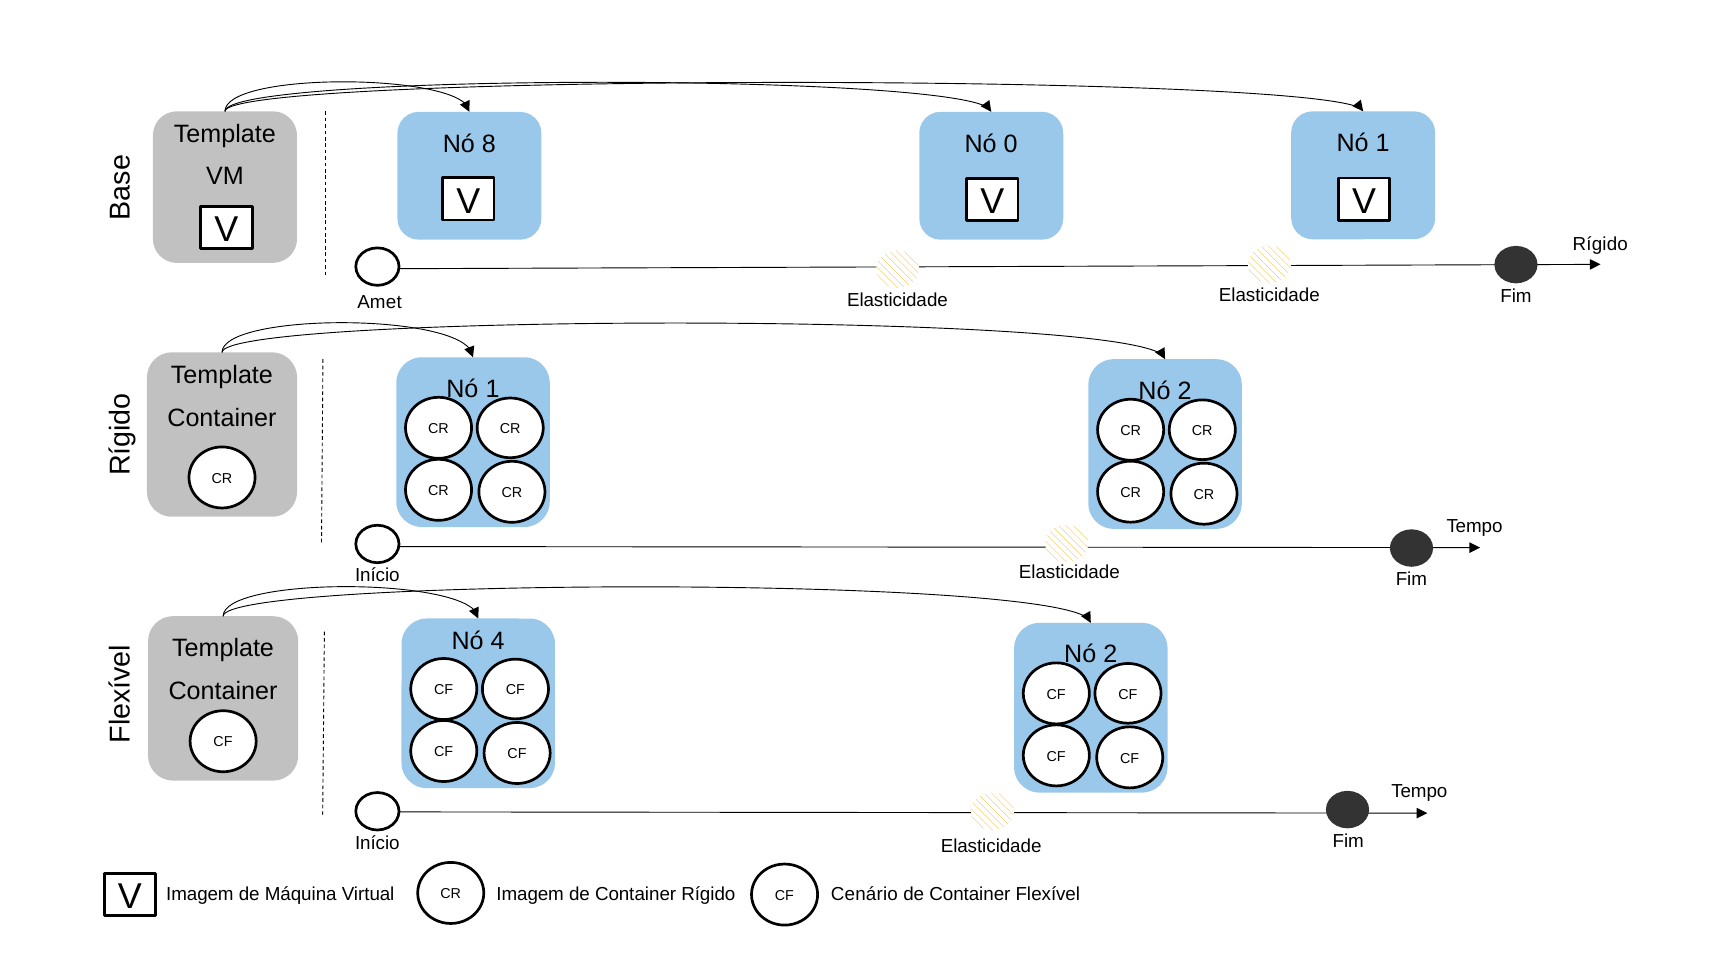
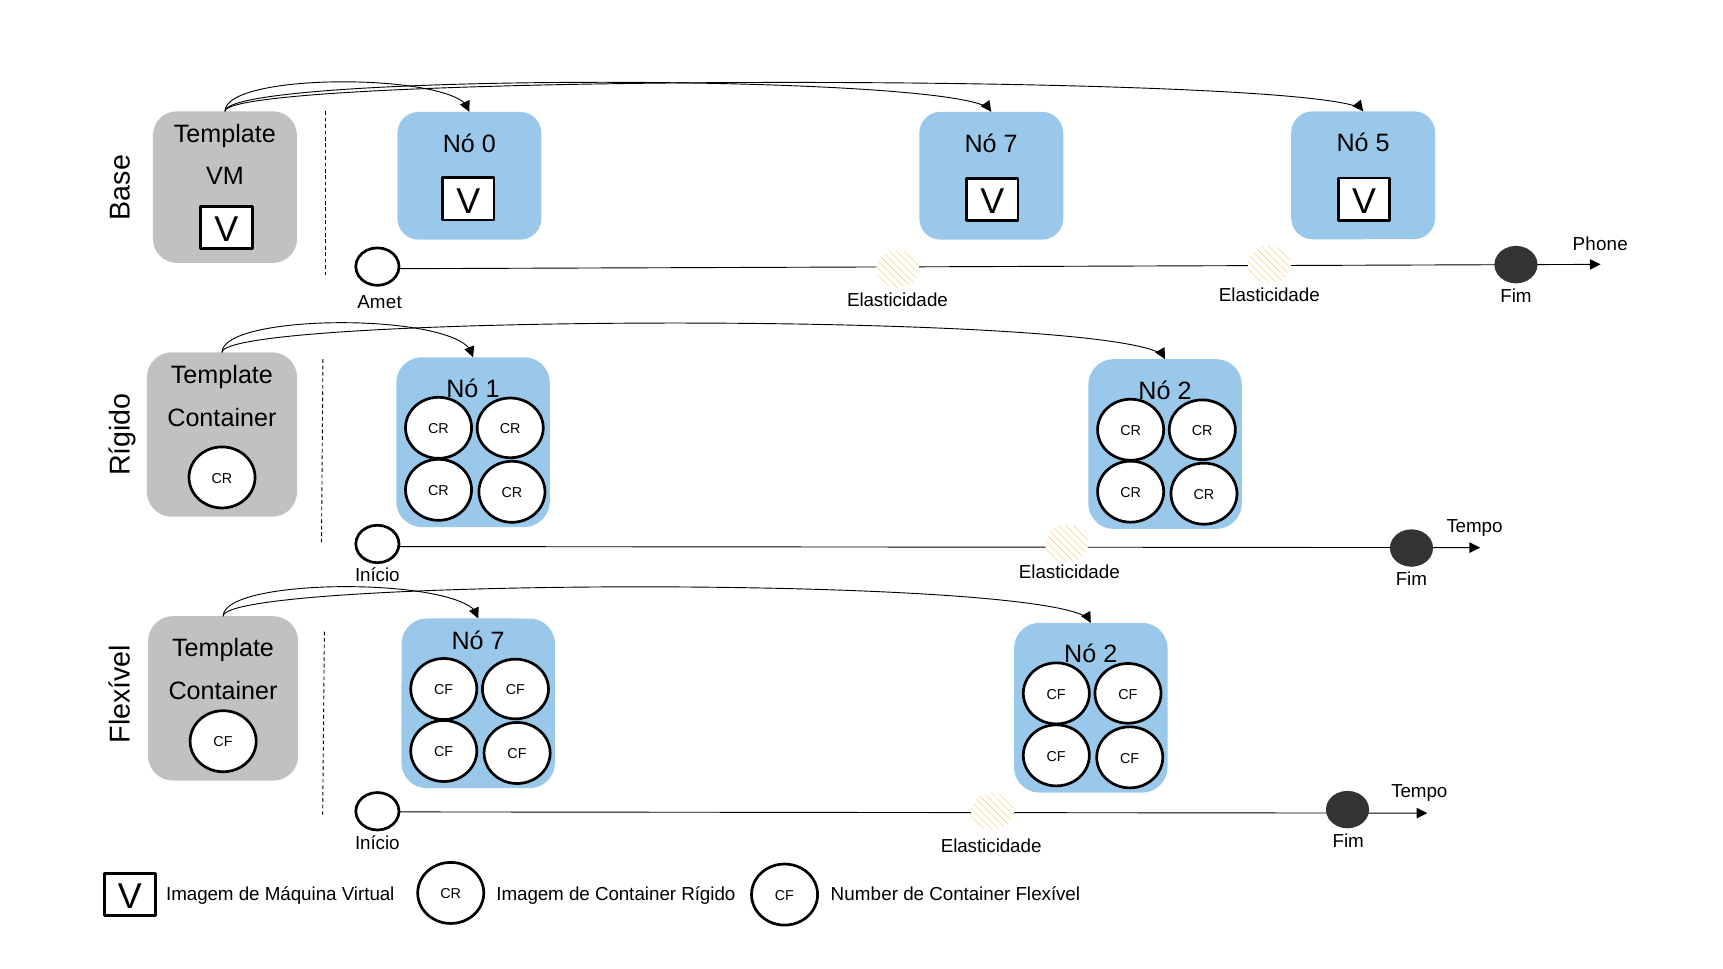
1: 1 -> 5 (1383, 143)
8: 8 -> 0 (489, 144)
0: 0 -> 7 (1011, 144)
Rígido: Rígido -> Phone (1600, 244)
4: 4 -> 7 (498, 641)
Cenário: Cenário -> Number (864, 894)
